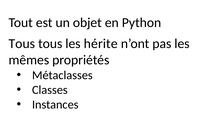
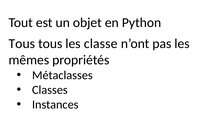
hérite: hérite -> classe (101, 44)
